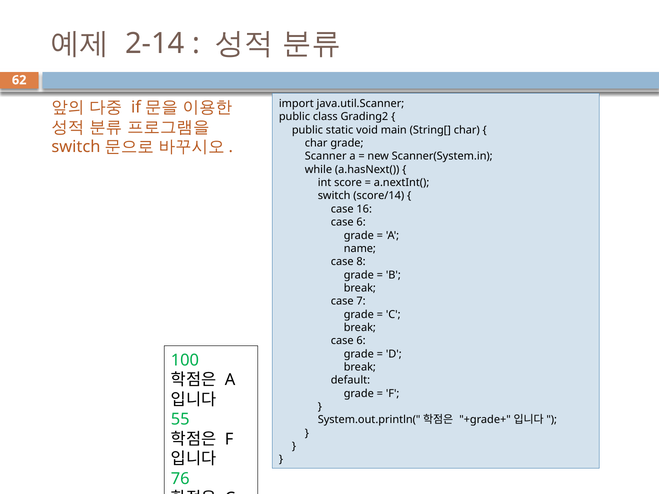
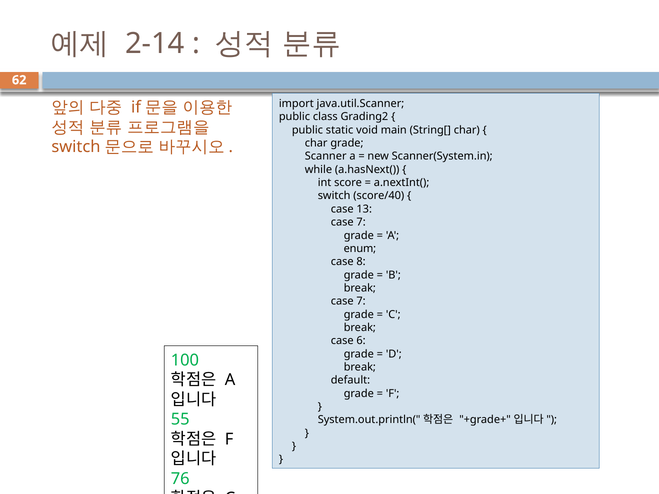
score/14: score/14 -> score/40 (379, 196)
16: 16 -> 13 (364, 209)
6: 6 -> 7 (361, 222)
name: name -> enum (360, 249)
